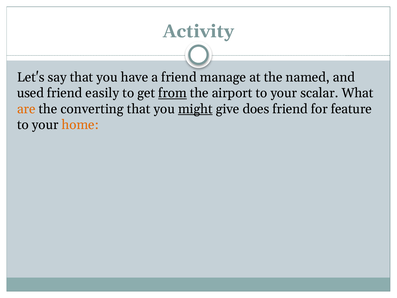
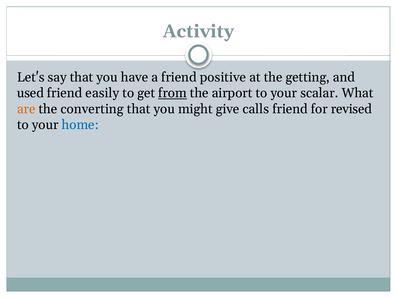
manage: manage -> positive (223, 77)
named: named -> getting (308, 77)
might underline: present -> none (195, 109)
does: does -> calls (256, 109)
feature: feature -> revised (351, 109)
home colour: orange -> blue (80, 125)
